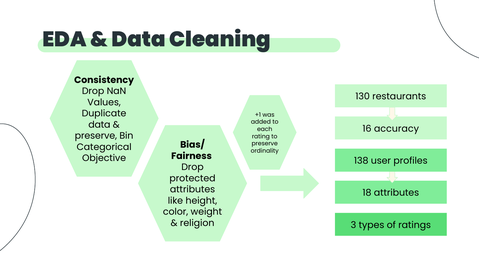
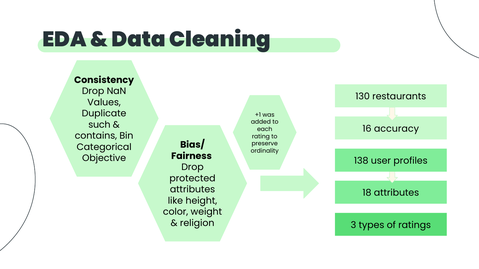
data: data -> such (99, 125)
preserve: preserve -> contains (96, 136)
